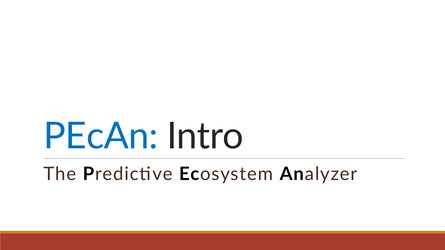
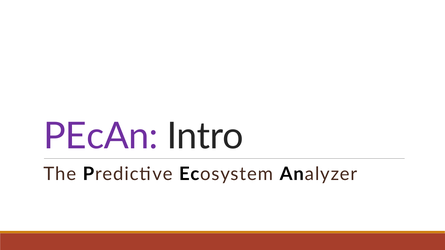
PEcAn colour: blue -> purple (101, 136)
